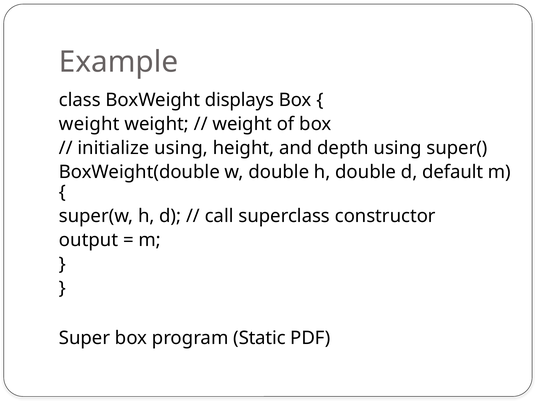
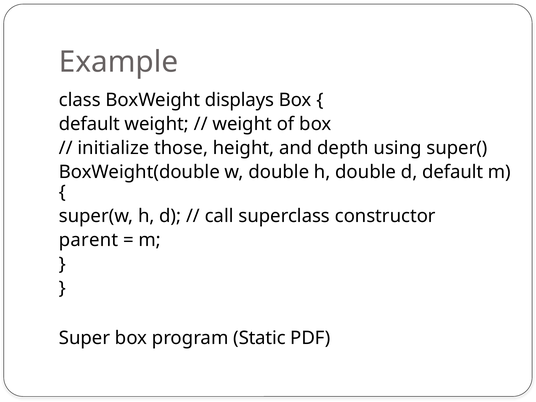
weight: weight -> default (89, 124)
initialize using: using -> those (181, 148)
output: output -> parent (88, 240)
